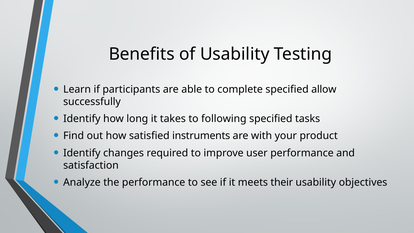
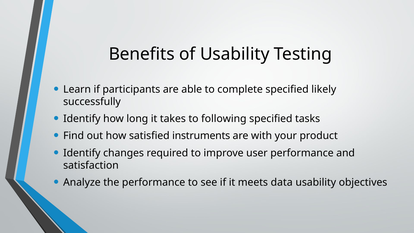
allow: allow -> likely (324, 89)
their: their -> data (282, 182)
